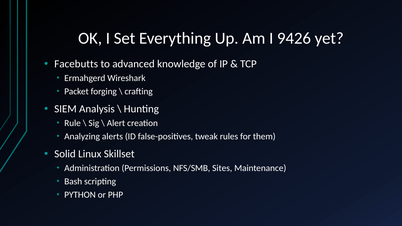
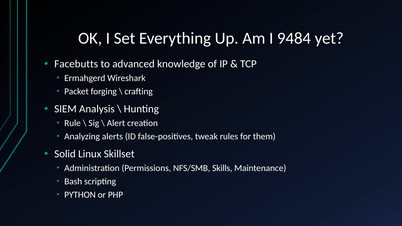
9426: 9426 -> 9484 (294, 38)
Sites: Sites -> Skills (222, 168)
